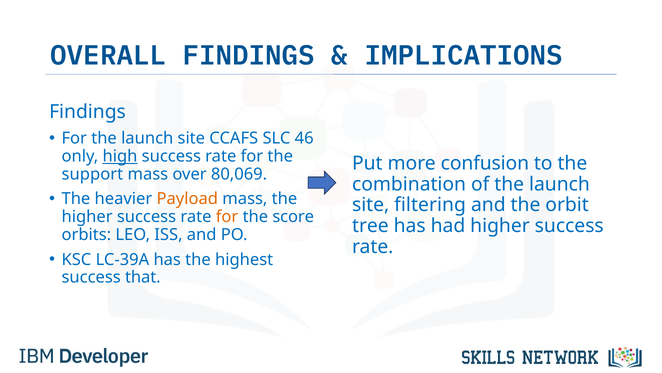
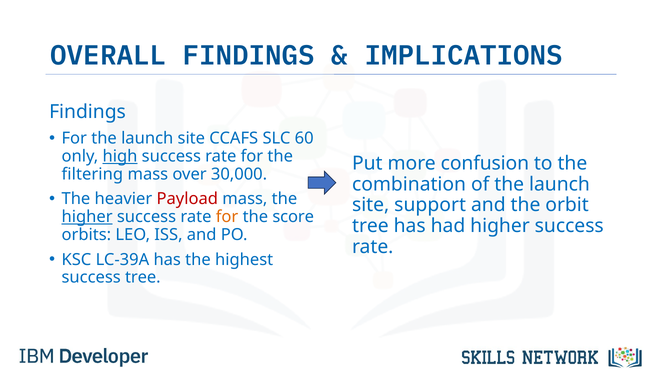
46: 46 -> 60 (304, 138)
support: support -> filtering (92, 174)
80,069: 80,069 -> 30,000 (239, 174)
Payload colour: orange -> red (187, 199)
filtering: filtering -> support (430, 205)
higher underline: none -> present (87, 217)
success that: that -> tree (143, 277)
